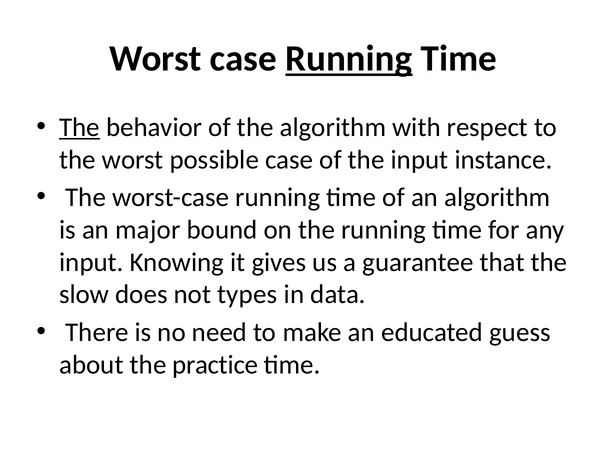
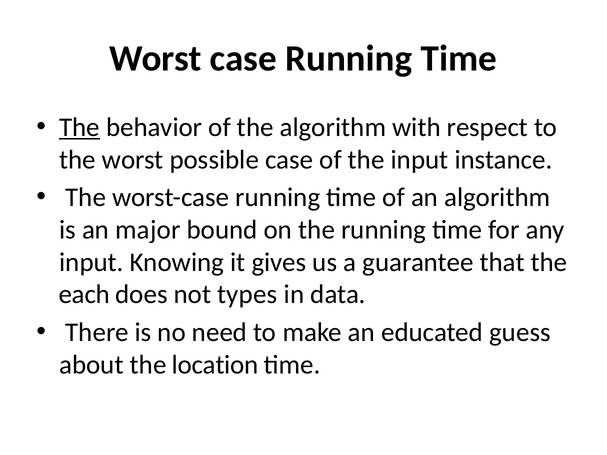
Running underline: present -> none (349, 59)
slow: slow -> each (84, 295)
practice: practice -> location (215, 365)
